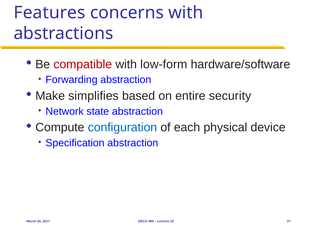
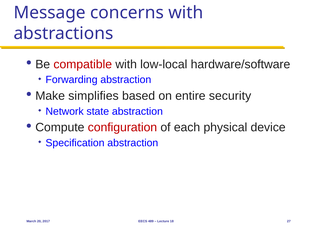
Features: Features -> Message (50, 13)
low-form: low-form -> low-local (164, 64)
configuration colour: blue -> red (122, 127)
